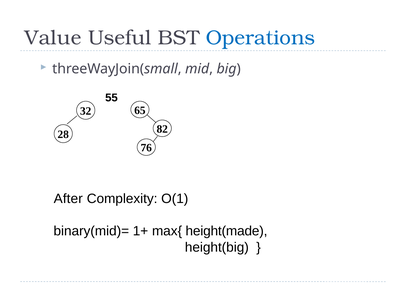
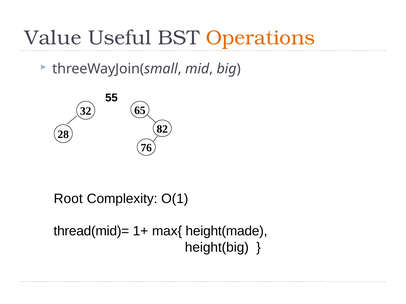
Operations colour: blue -> orange (260, 38)
After: After -> Root (68, 199)
binary(mid)=: binary(mid)= -> thread(mid)= (91, 231)
